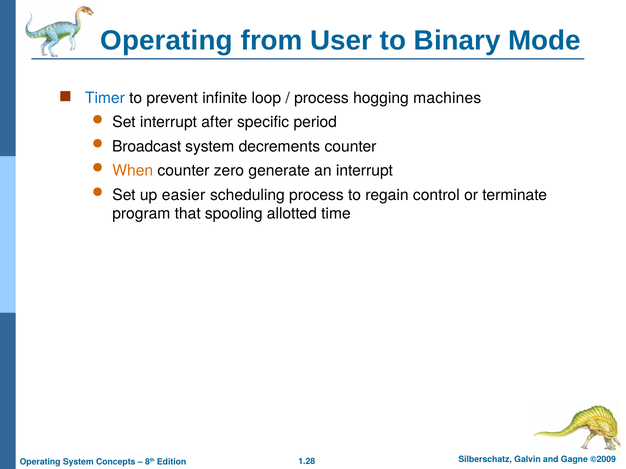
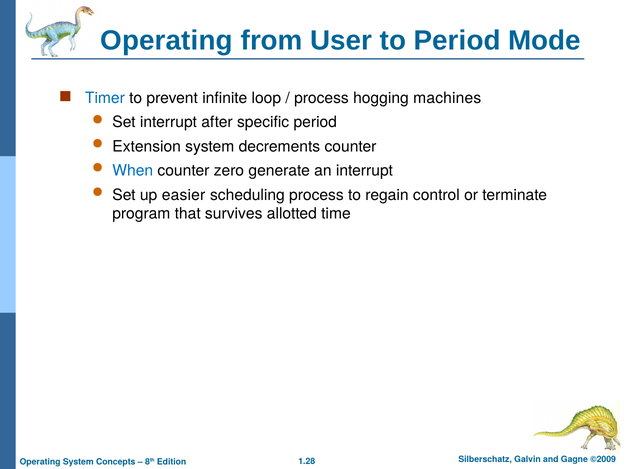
to Binary: Binary -> Period (457, 41)
Broadcast: Broadcast -> Extension (147, 147)
When colour: orange -> blue (133, 171)
spooling: spooling -> survives (234, 214)
